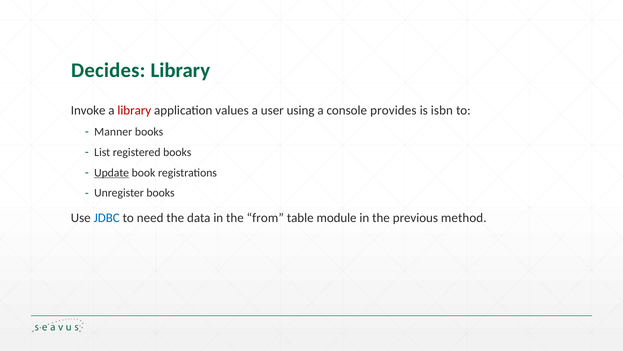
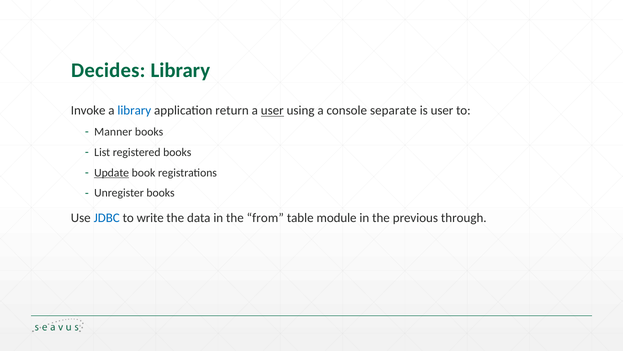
library colour: red -> blue (134, 111)
values: values -> return (232, 111)
user underline: none -> present (272, 111)
provides: provides -> separate (393, 111)
is isbn: isbn -> user (442, 111)
need: need -> write (150, 218)
method: method -> through (464, 218)
